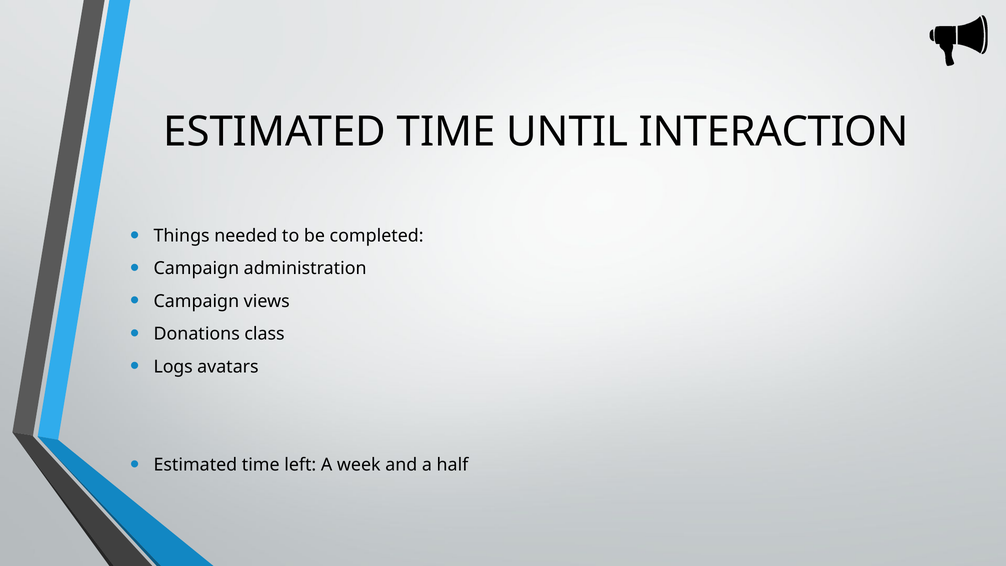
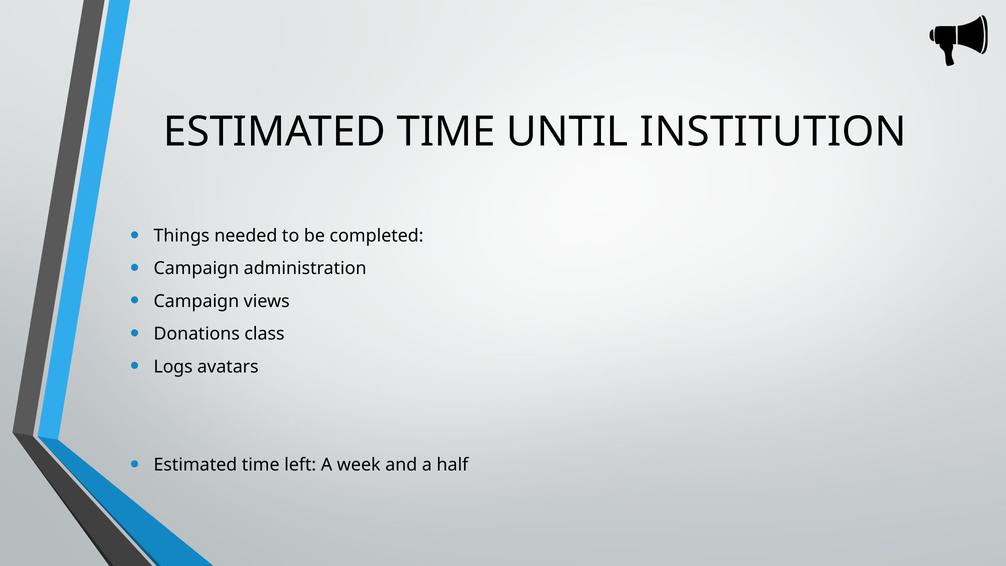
INTERACTION: INTERACTION -> INSTITUTION (773, 132)
